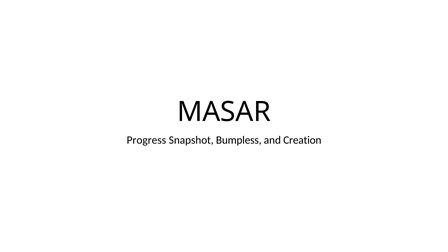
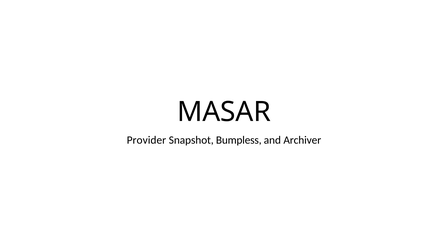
Progress: Progress -> Provider (146, 140)
Creation: Creation -> Archiver (302, 140)
